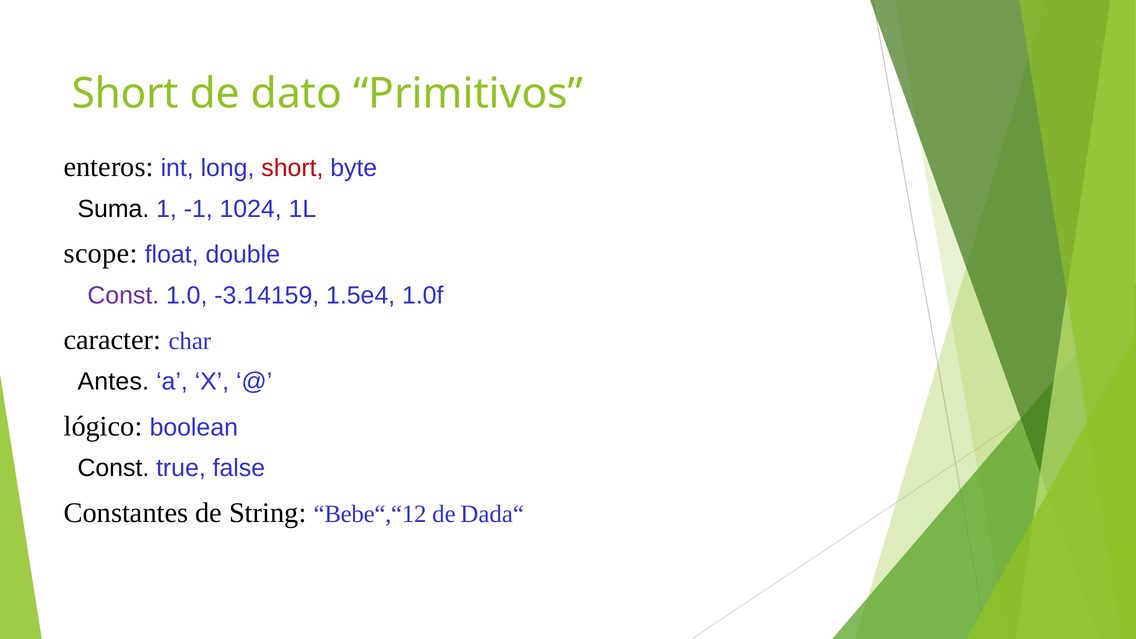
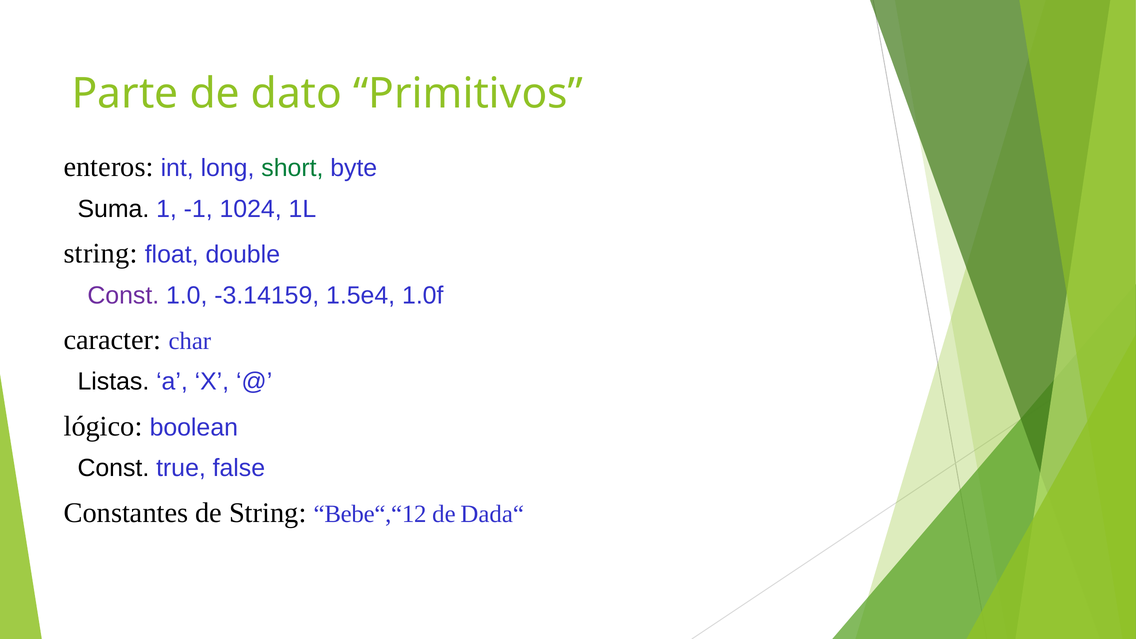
Short: Short -> Parte (125, 94)
short colour: red -> green (292, 168)
scope: scope -> string (101, 253)
Antes: Antes -> Listas (113, 382)
